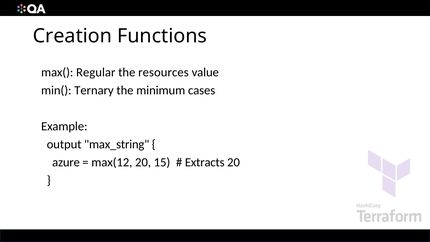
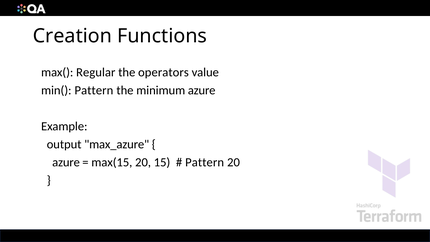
resources: resources -> operators (163, 72)
min( Ternary: Ternary -> Pattern (94, 90)
minimum cases: cases -> azure (202, 90)
max_string: max_string -> max_azure (117, 144)
max(12: max(12 -> max(15 (112, 162)
Extracts: Extracts -> Pattern (205, 162)
